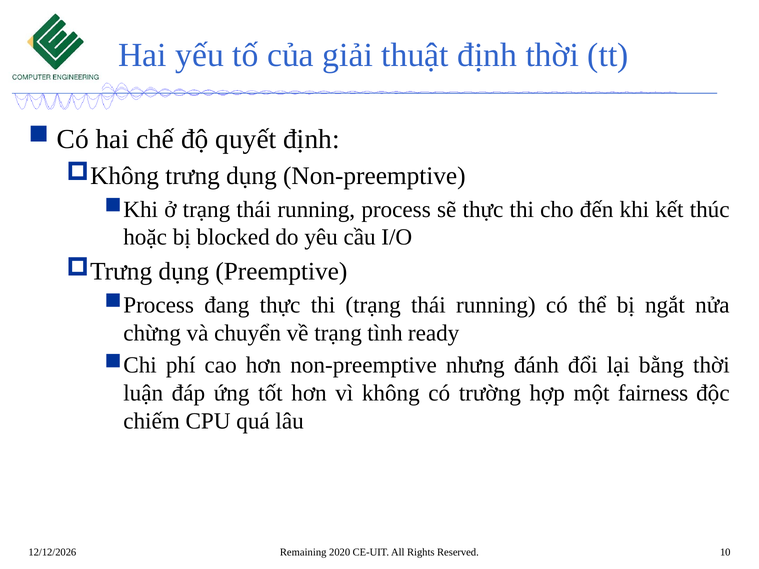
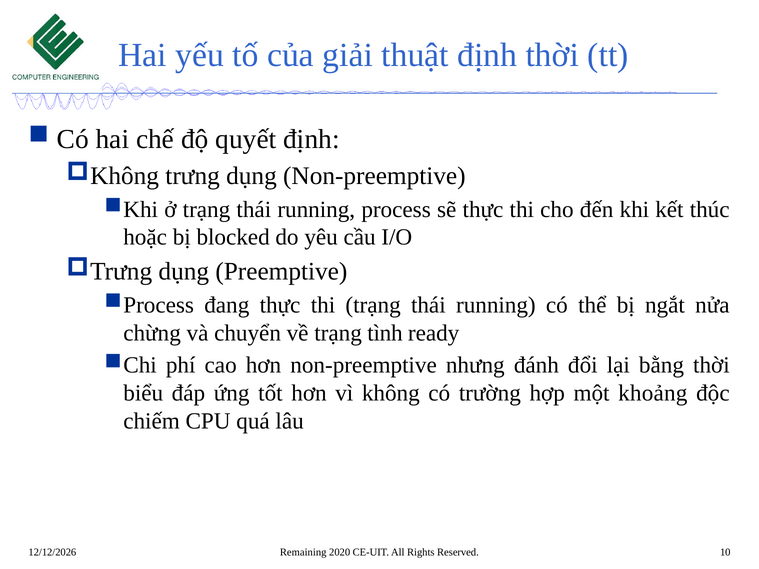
luận: luận -> biểu (143, 393)
fairness: fairness -> khoảng (653, 393)
